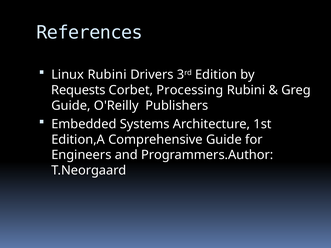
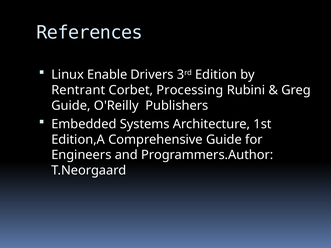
Linux Rubini: Rubini -> Enable (107, 75)
Requests: Requests -> Rentrant (78, 90)
